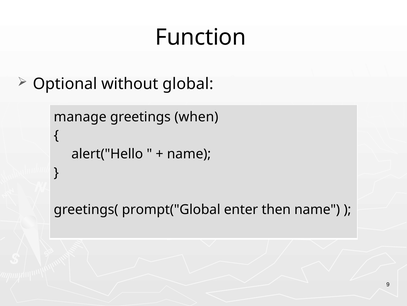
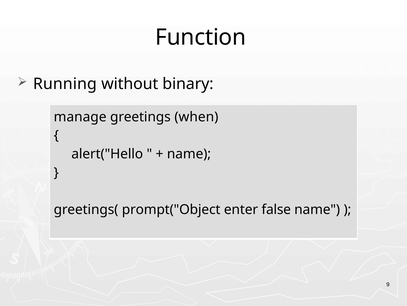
Optional: Optional -> Running (65, 84)
global: global -> binary (188, 84)
prompt("Global: prompt("Global -> prompt("Object (171, 209)
then: then -> false (276, 209)
